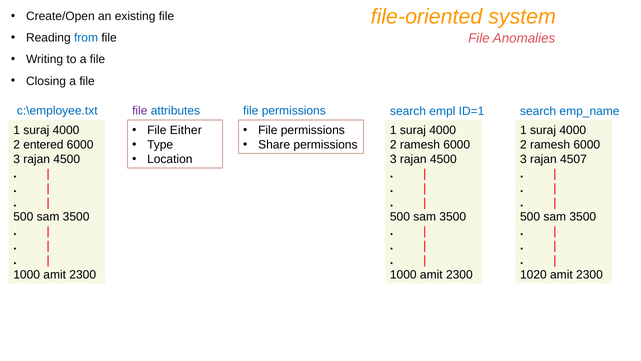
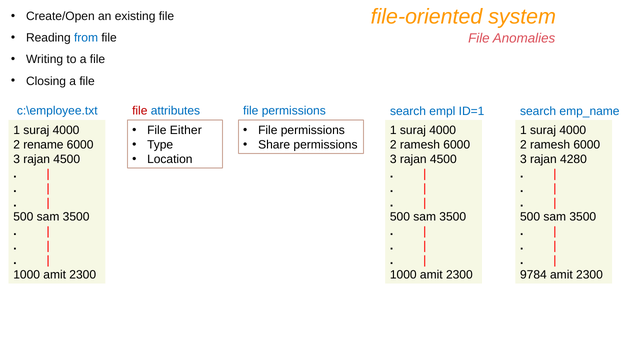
file colour: purple -> red (140, 111)
entered: entered -> rename (43, 145)
4507: 4507 -> 4280 (573, 159)
1020: 1020 -> 9784 (533, 274)
